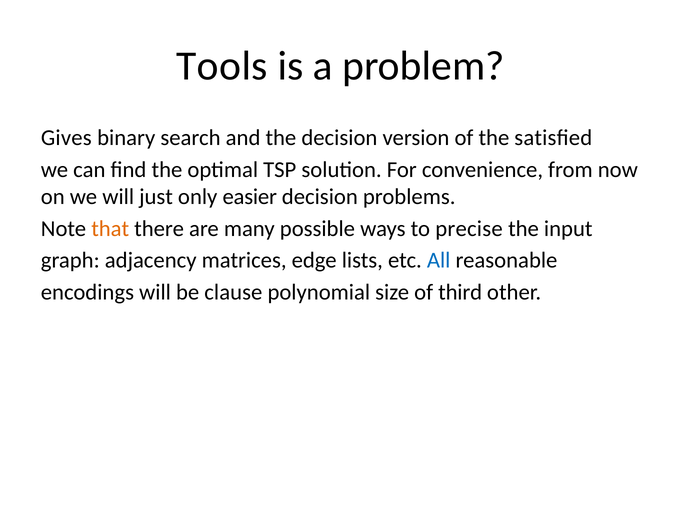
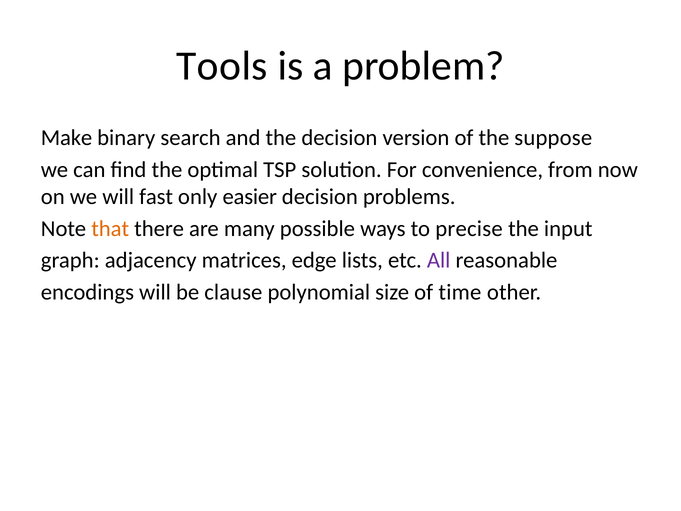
Gives: Gives -> Make (67, 138)
satisﬁed: satisﬁed -> suppose (553, 138)
just: just -> fast (156, 197)
All colour: blue -> purple (439, 260)
third: third -> time (460, 292)
